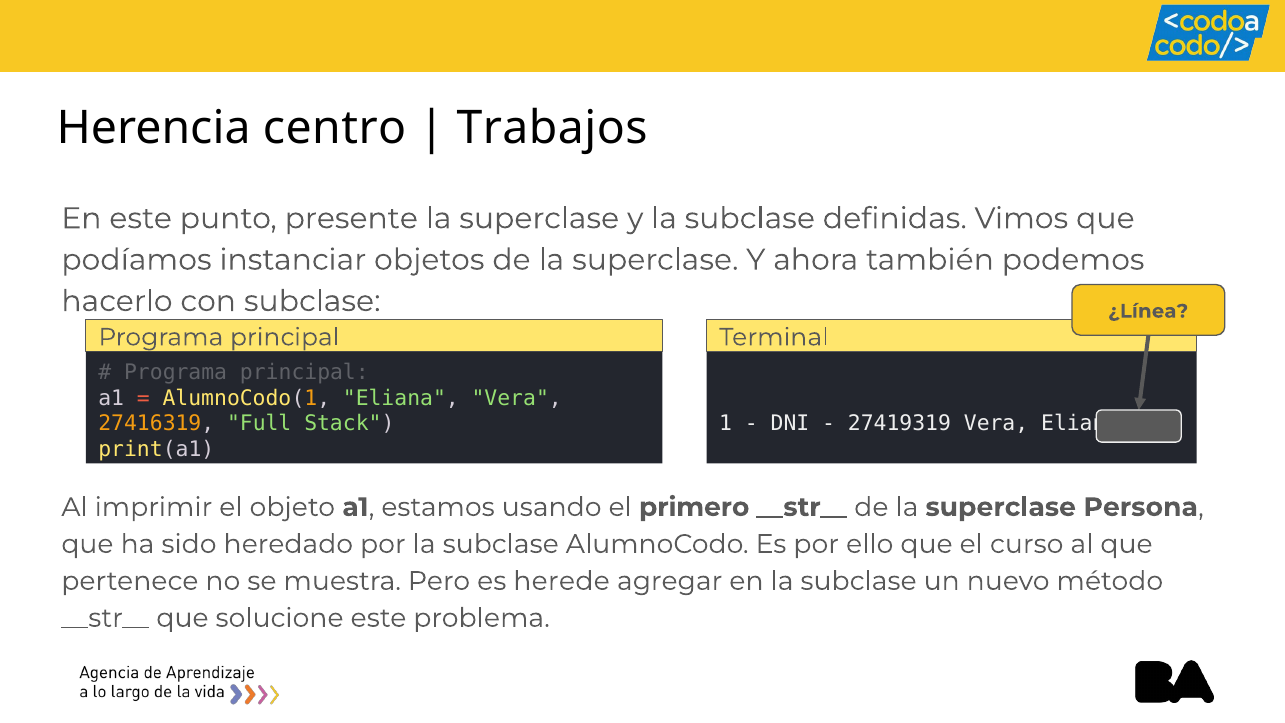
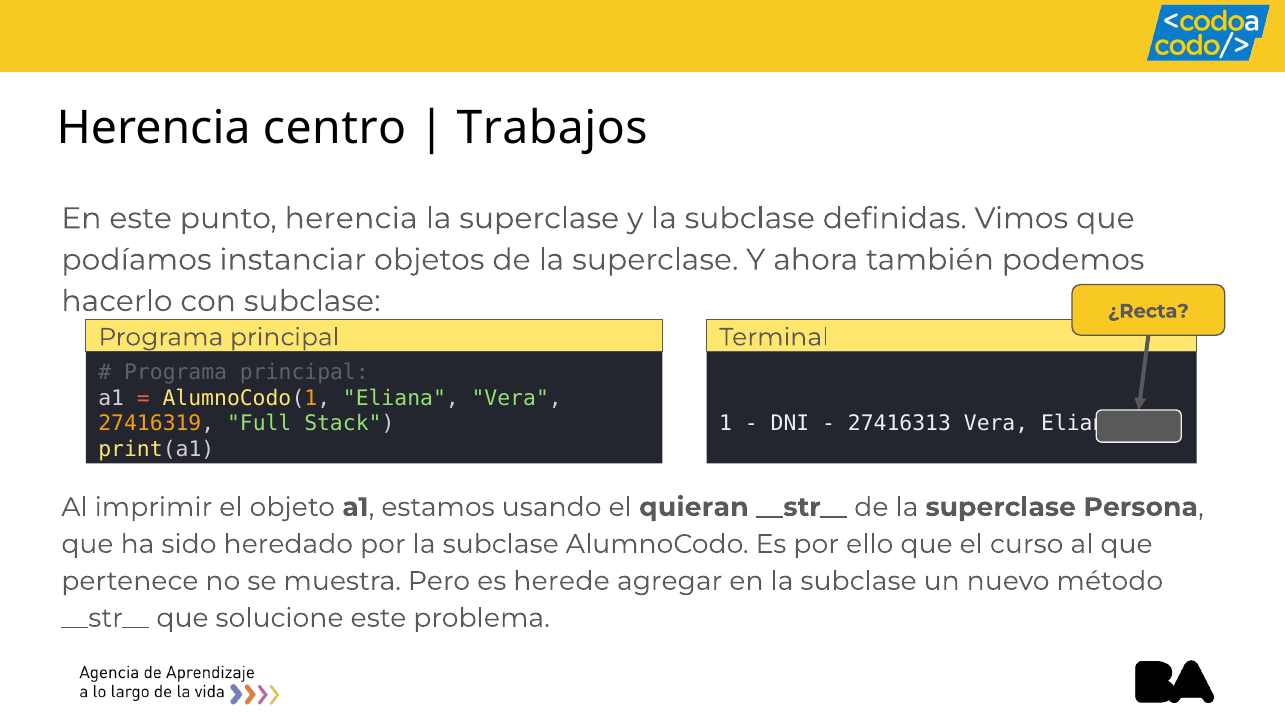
punto presente: presente -> herencia (351, 218)
¿Línea: ¿Línea -> ¿Recta (1148, 311)
27419319: 27419319 -> 27416313 (899, 424)
primero: primero -> quieran (694, 507)
